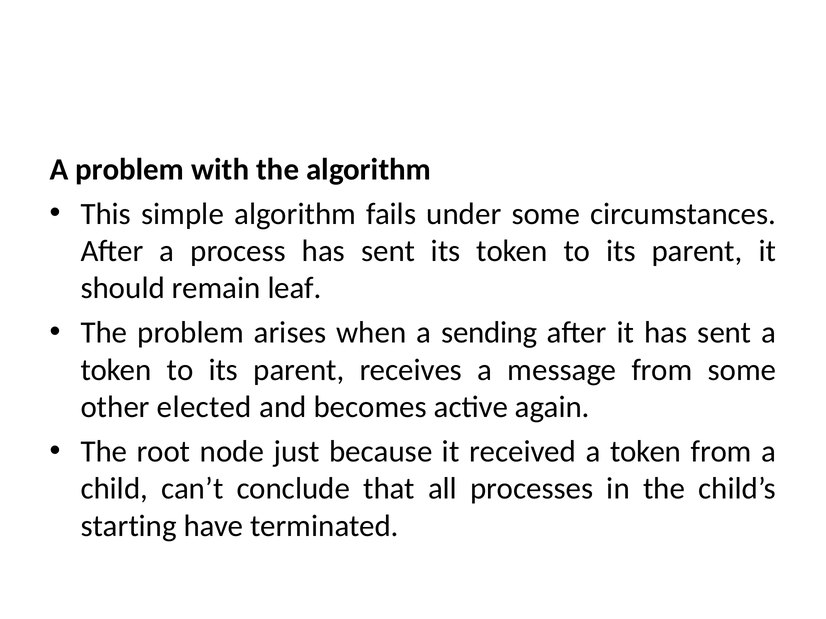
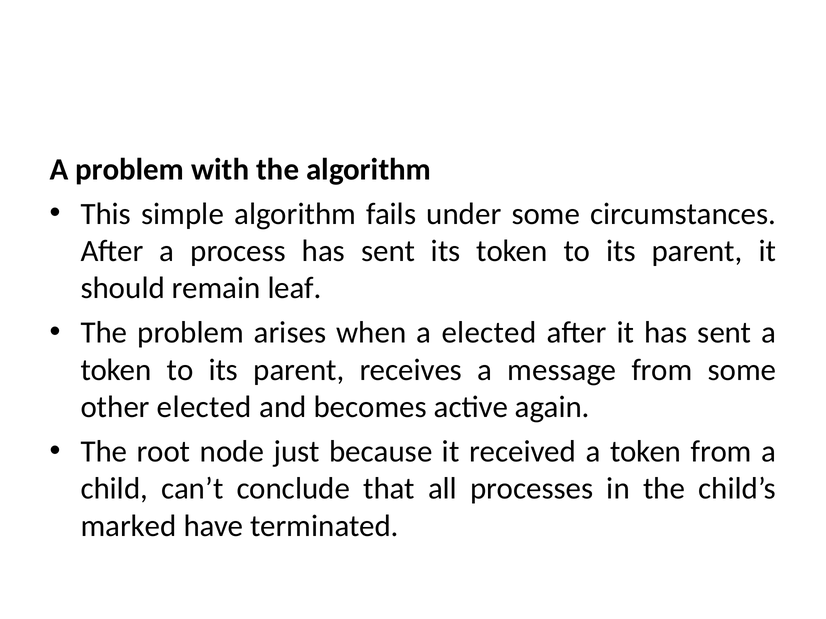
a sending: sending -> elected (489, 333)
starting: starting -> marked (129, 526)
